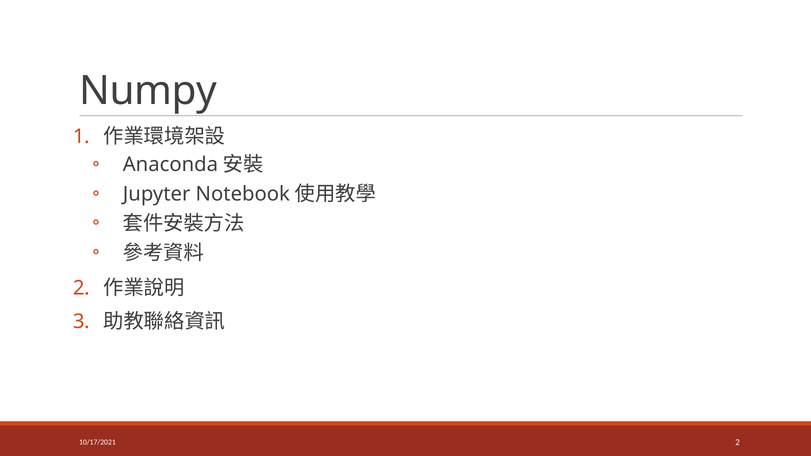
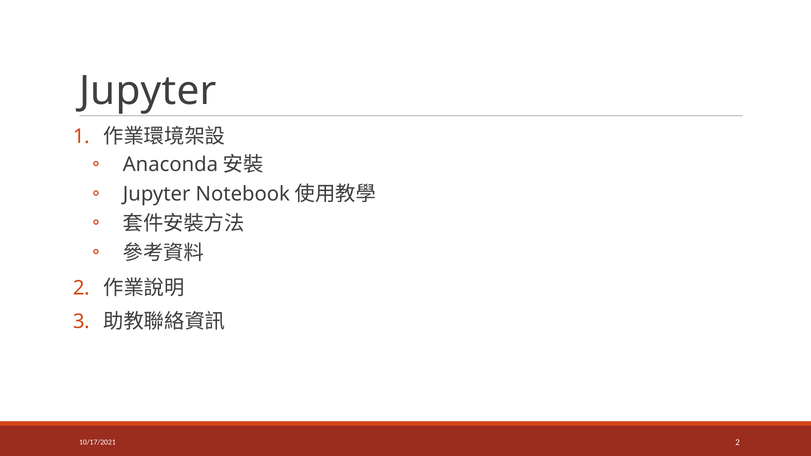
Numpy: Numpy -> Jupyter (148, 91)
